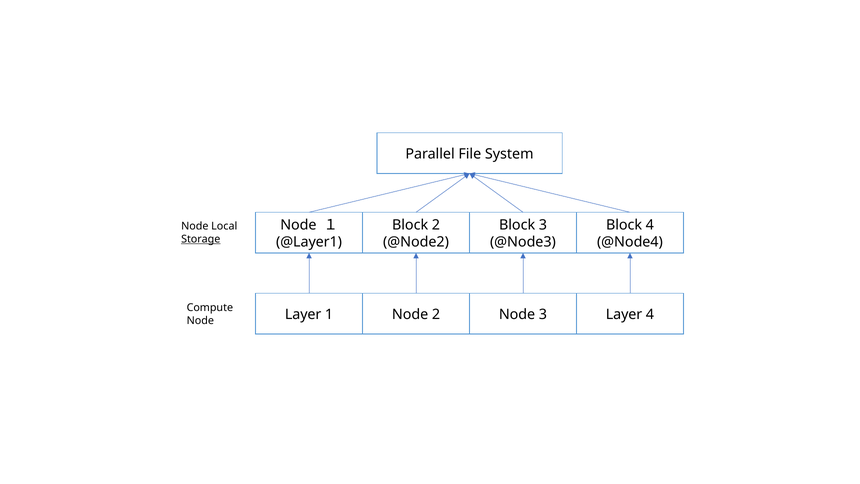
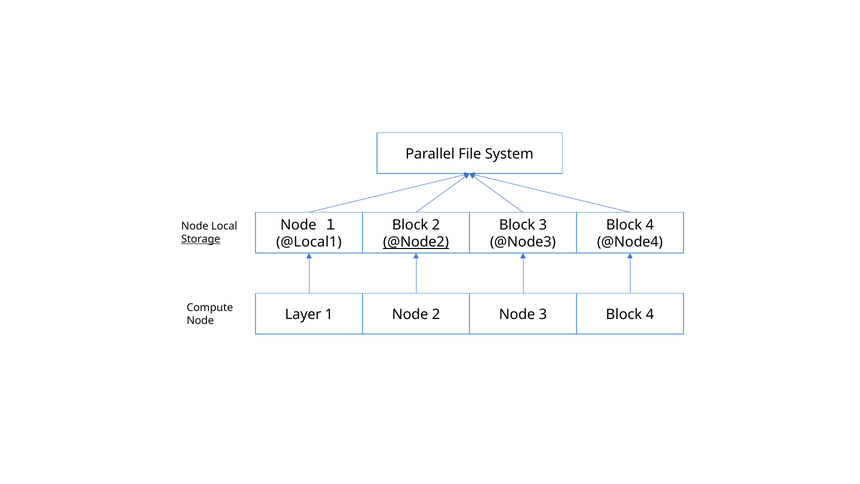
@Layer1: @Layer1 -> @Local1 (309, 242)
@Node2 underline: none -> present (416, 242)
3 Layer: Layer -> Block (624, 314)
